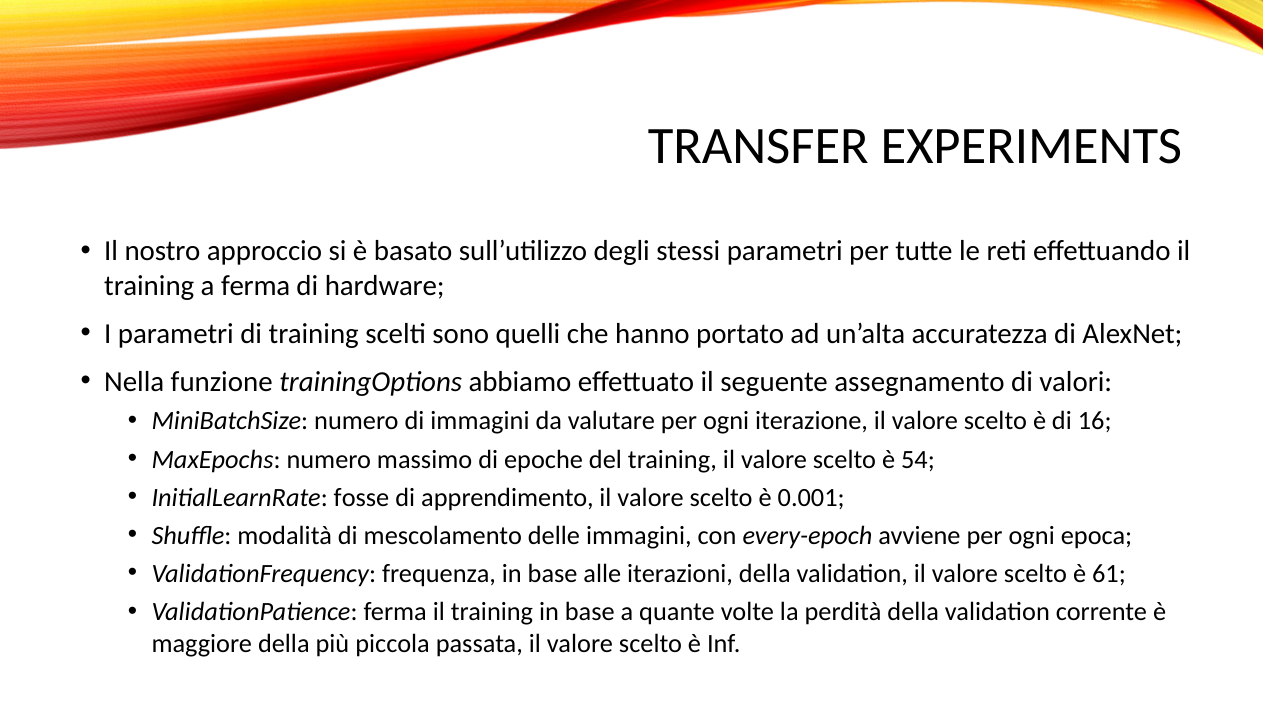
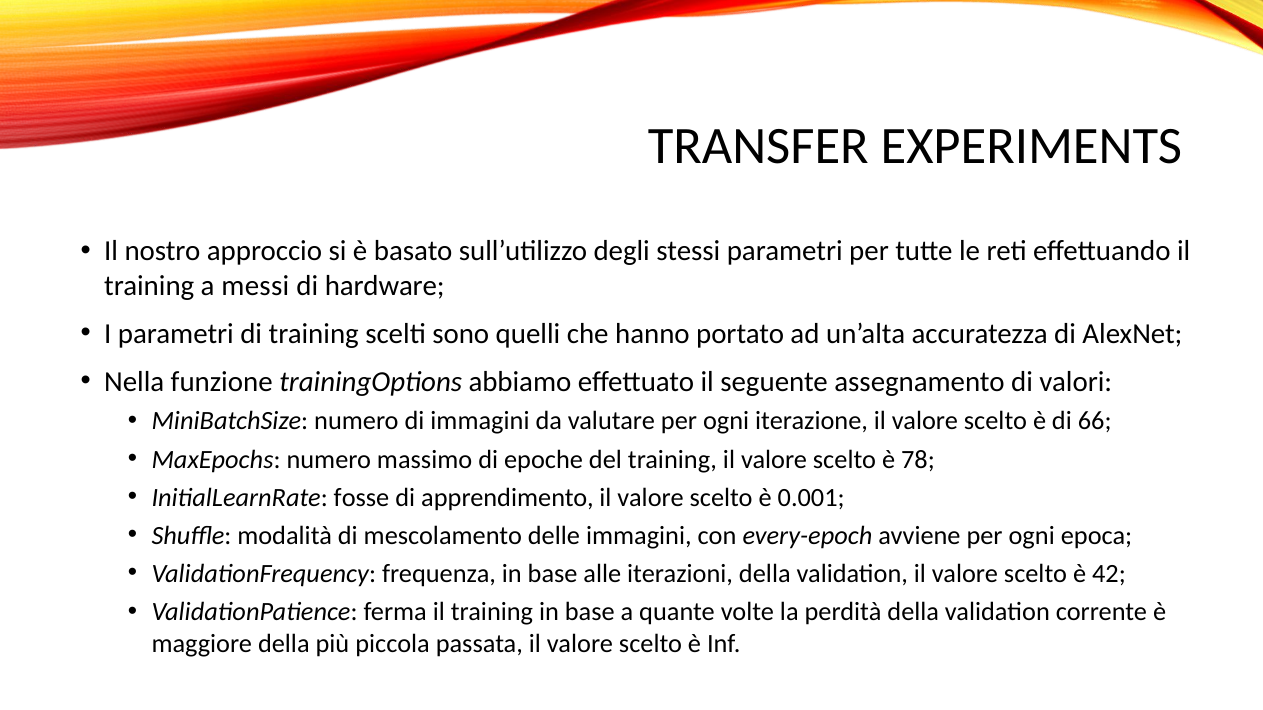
a ferma: ferma -> messi (255, 286)
16: 16 -> 66 (1095, 421)
54: 54 -> 78 (918, 460)
61: 61 -> 42 (1109, 574)
